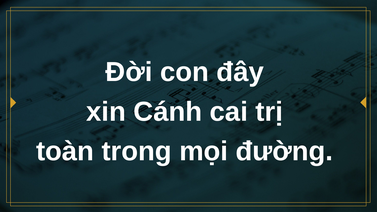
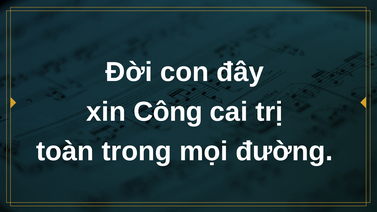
Cánh: Cánh -> Công (168, 112)
